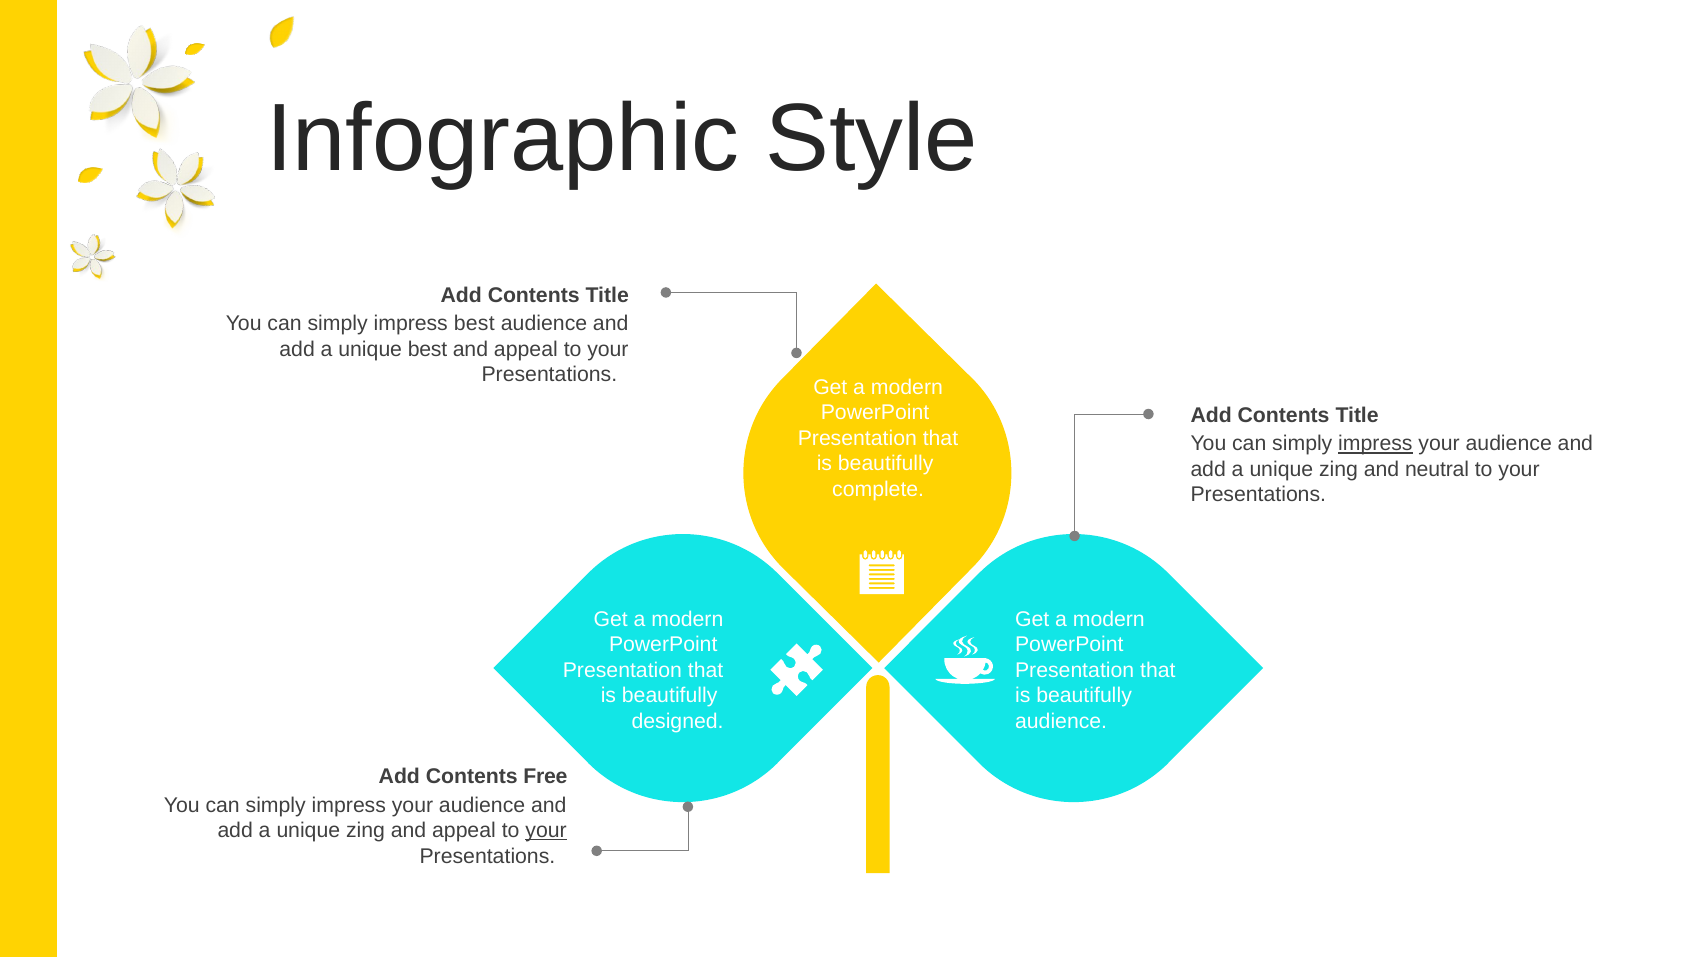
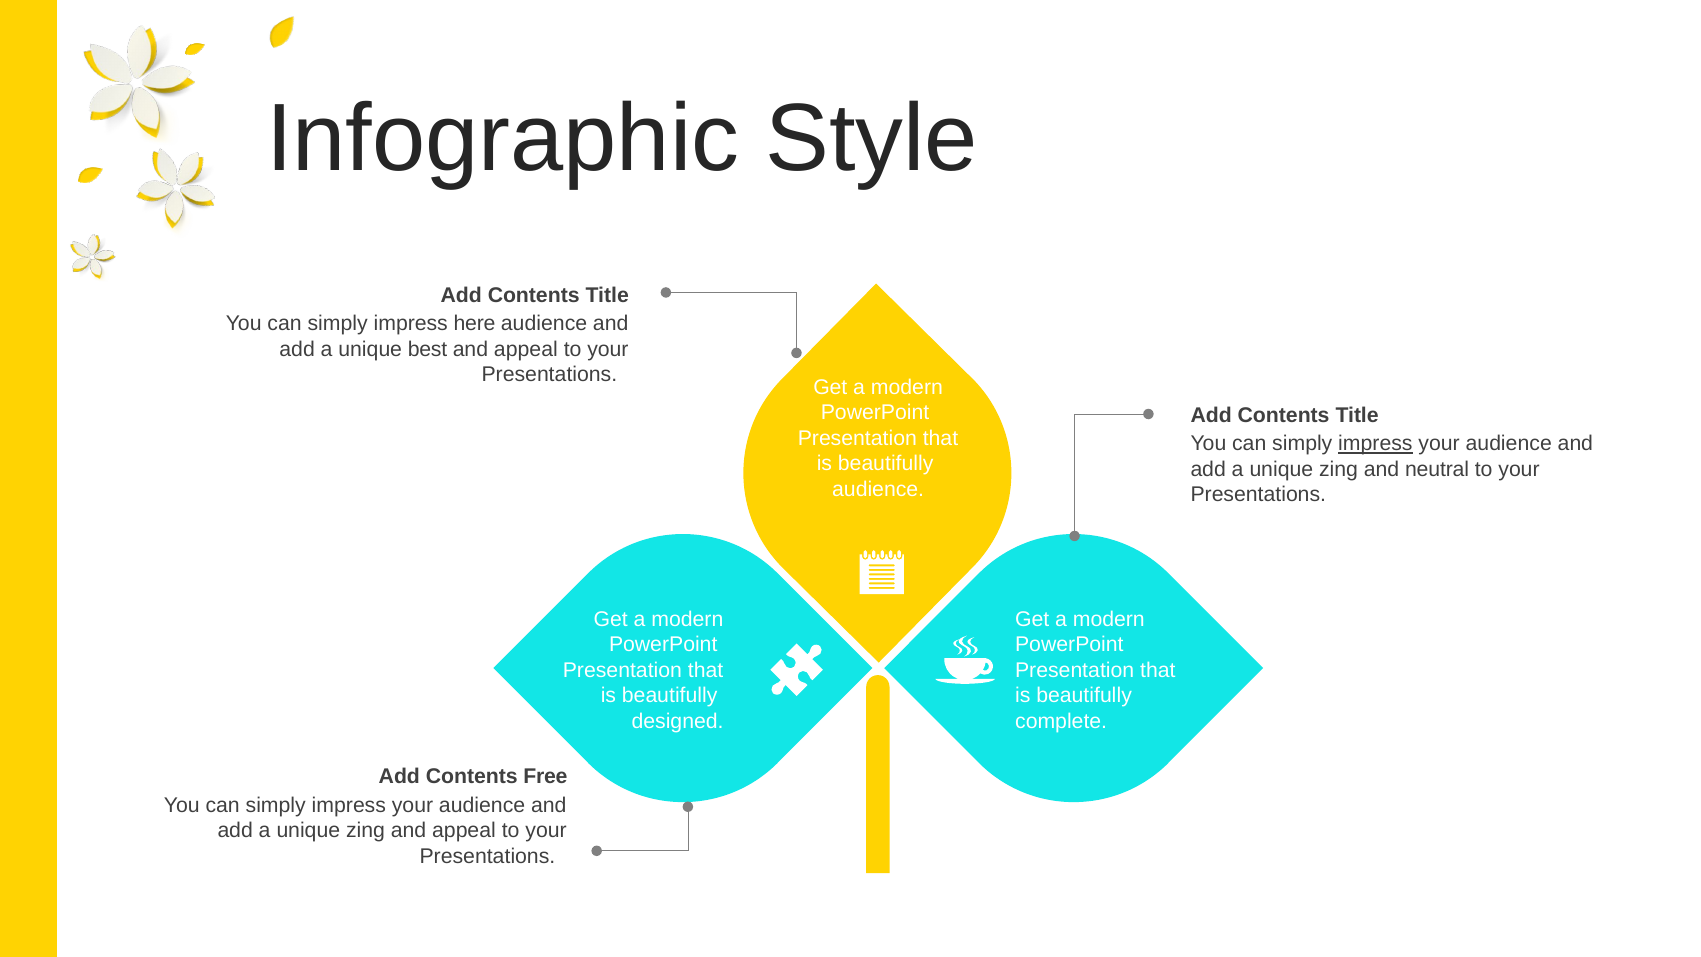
impress best: best -> here (475, 324)
complete: complete -> audience (878, 489)
audience: audience -> complete (1061, 721)
your underline: present -> none (546, 831)
